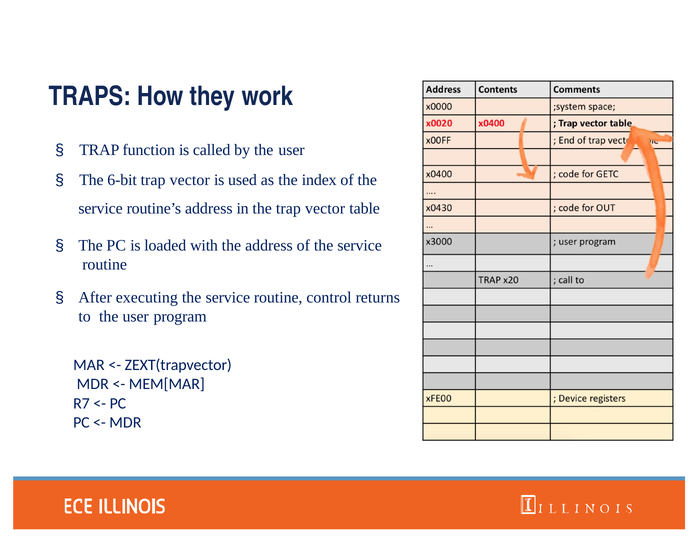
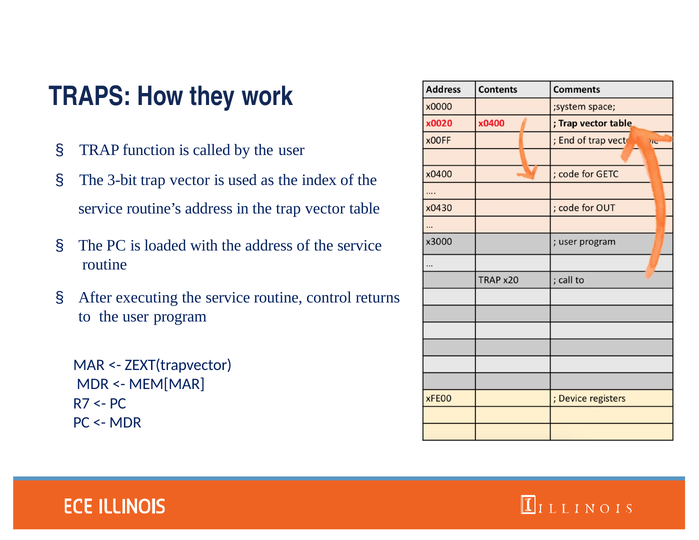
6-bit: 6-bit -> 3-bit (122, 180)
